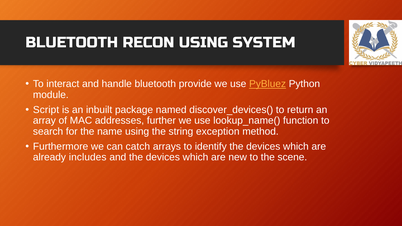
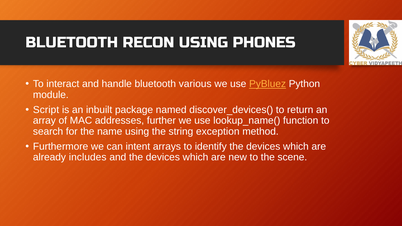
SYSTEM: SYSTEM -> PHONES (264, 43)
provide: provide -> various (195, 84)
catch: catch -> intent (138, 147)
